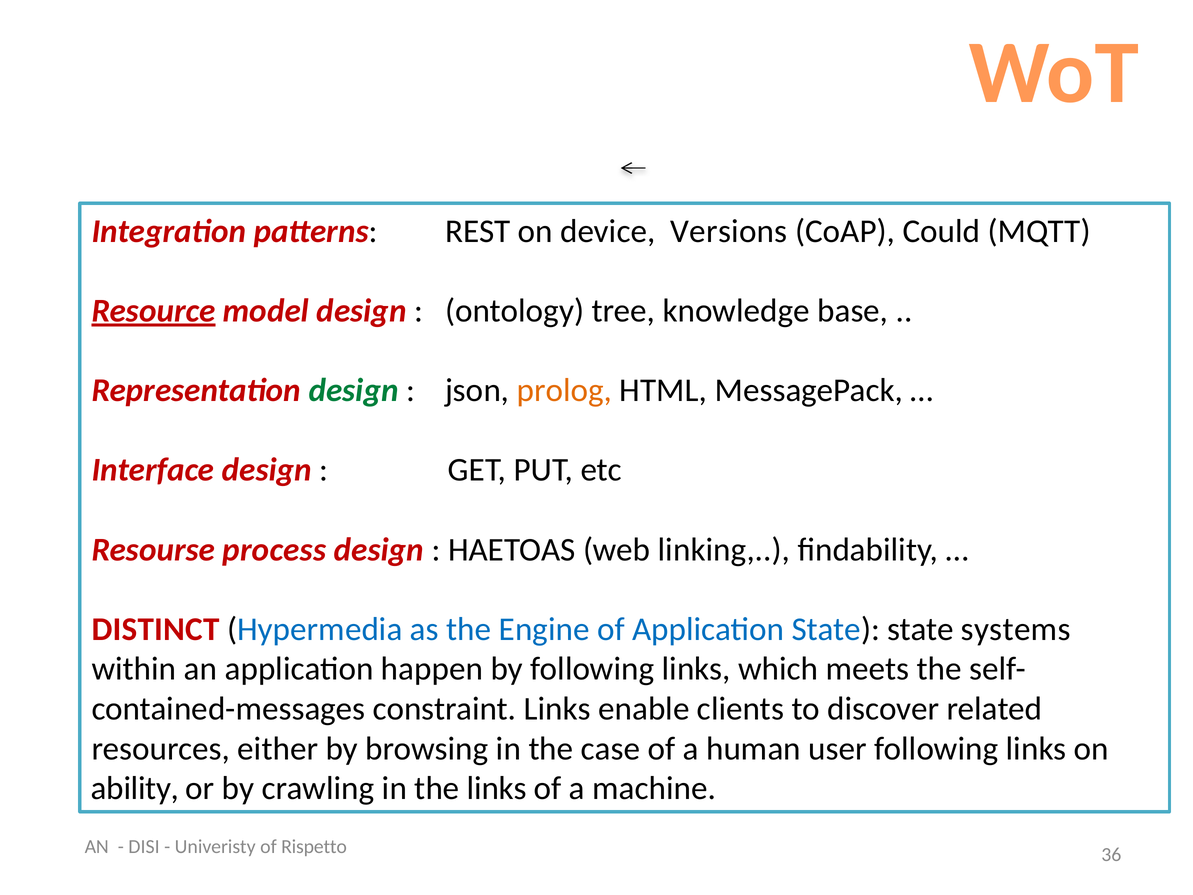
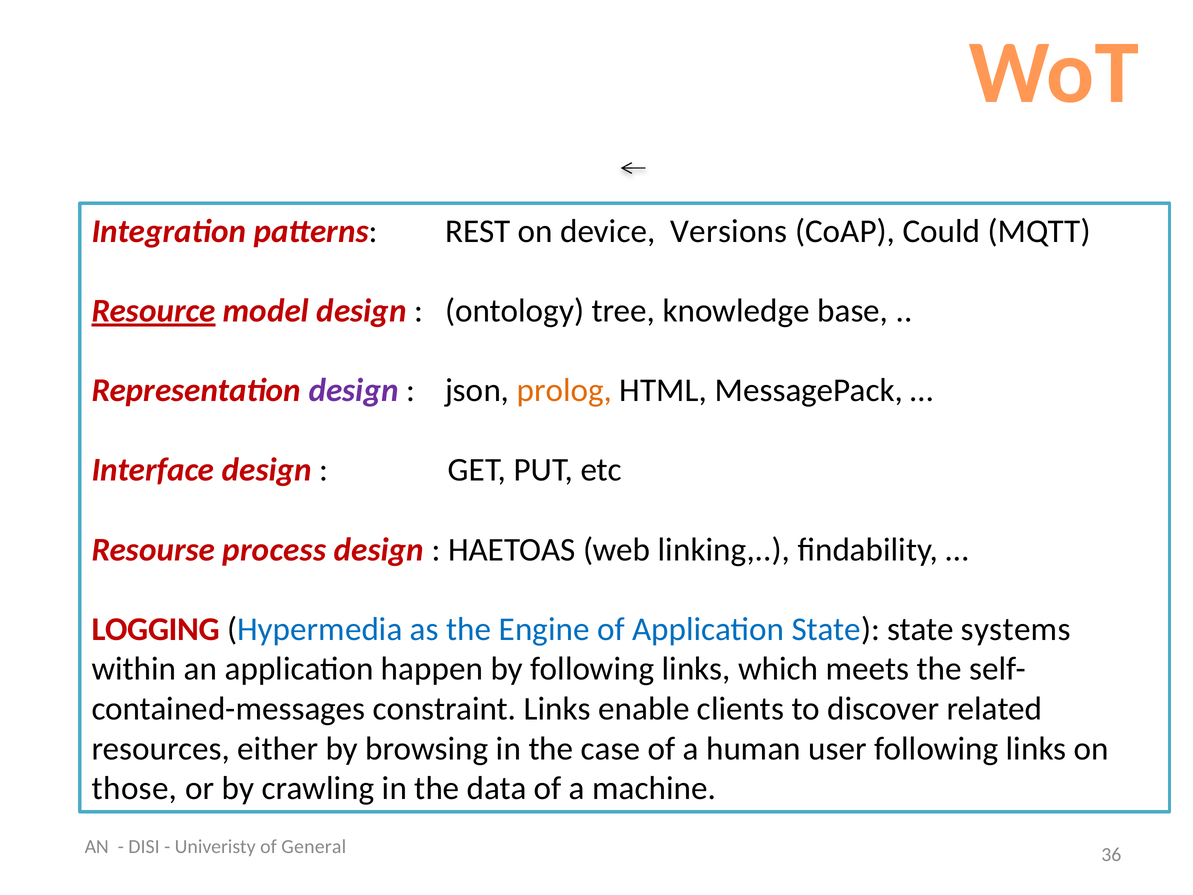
design colour: green -> purple (354, 390)
DISTINCT: DISTINCT -> LOGGING (156, 629)
ability: ability -> those (135, 788)
the links: links -> data (497, 788)
Rispetto: Rispetto -> General (314, 846)
